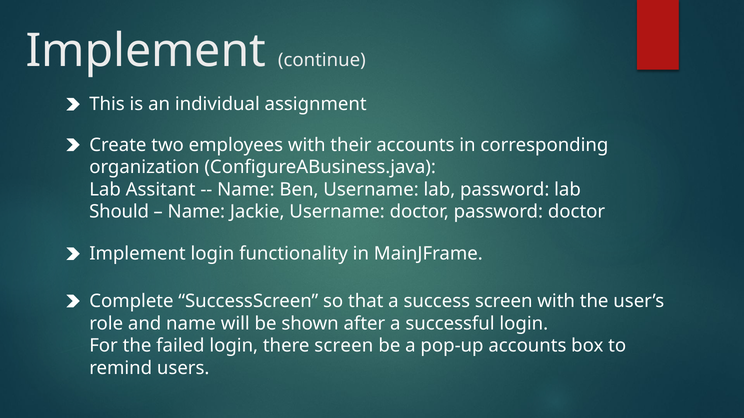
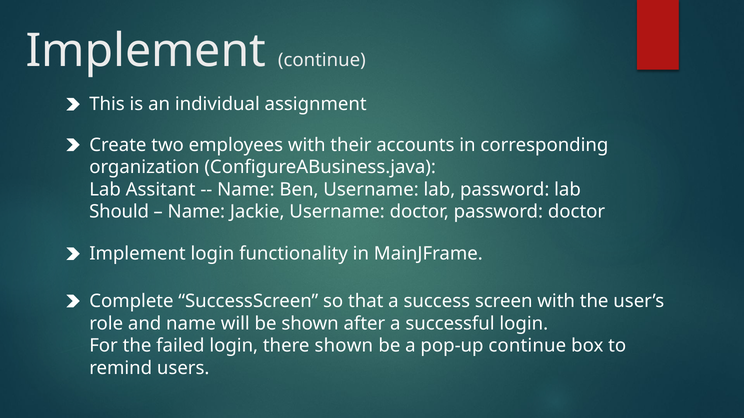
there screen: screen -> shown (344, 346)
pop-up accounts: accounts -> continue (527, 346)
